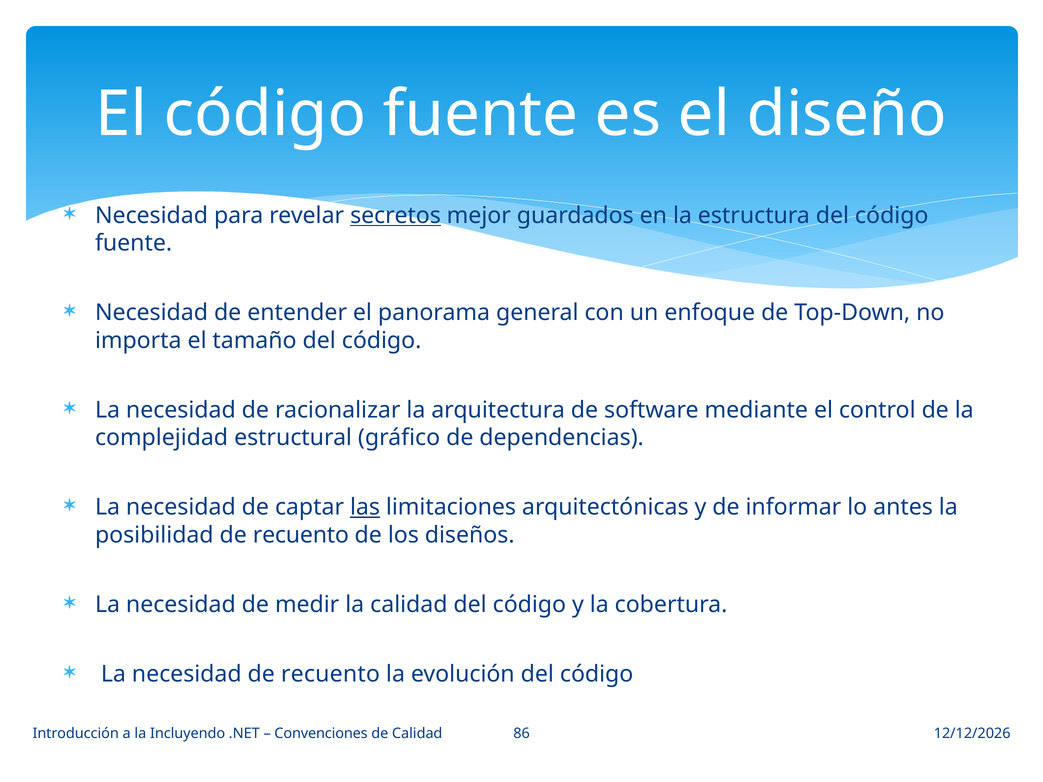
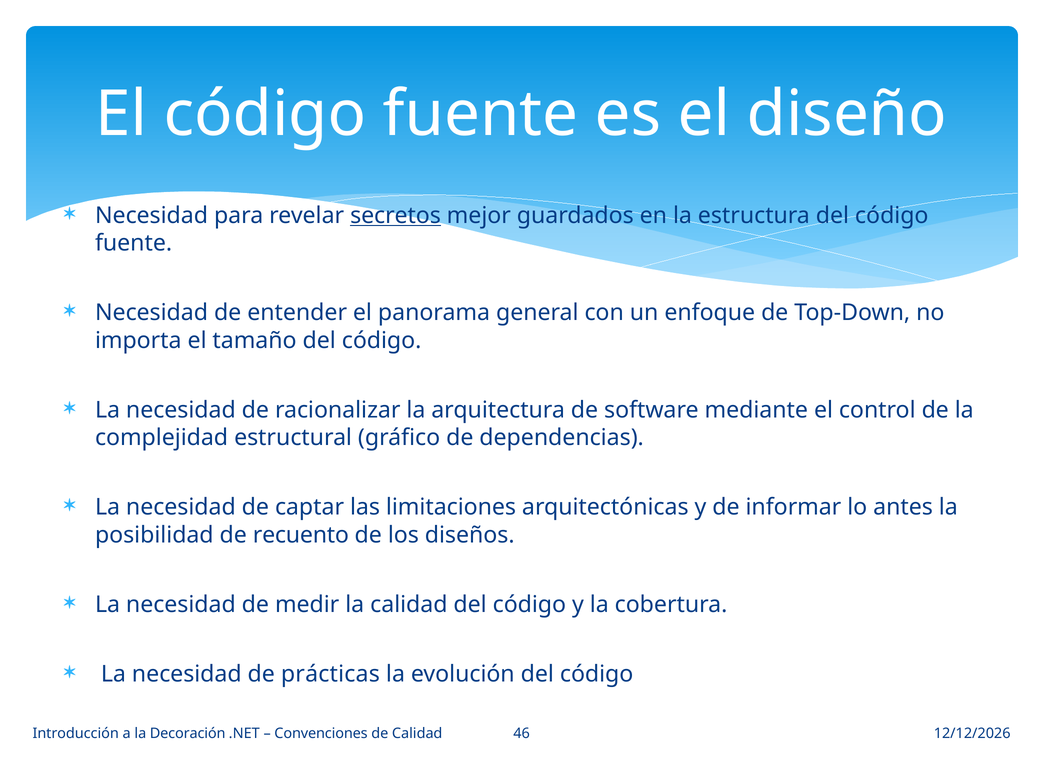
las underline: present -> none (365, 507)
necesidad de recuento: recuento -> prácticas (330, 674)
Incluyendo: Incluyendo -> Decoración (188, 734)
86: 86 -> 46 (522, 734)
